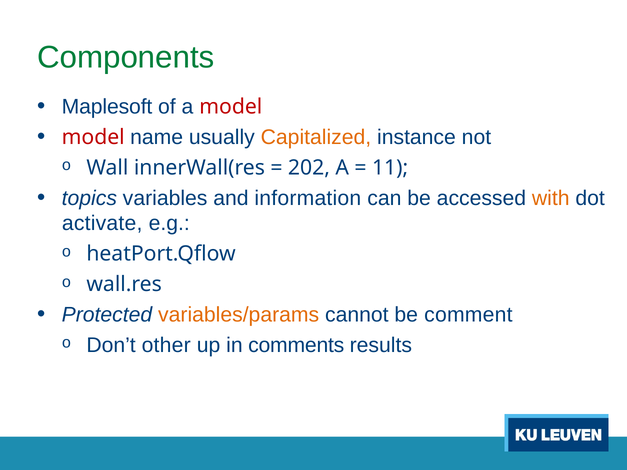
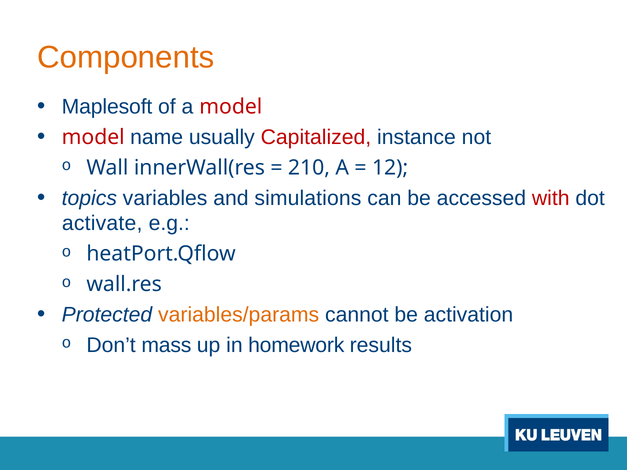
Components colour: green -> orange (126, 57)
Capitalized colour: orange -> red (316, 137)
202: 202 -> 210 (309, 168)
11: 11 -> 12 (390, 168)
information: information -> simulations (308, 198)
with colour: orange -> red (551, 198)
comment: comment -> activation (468, 315)
other: other -> mass (166, 345)
comments: comments -> homework (296, 345)
